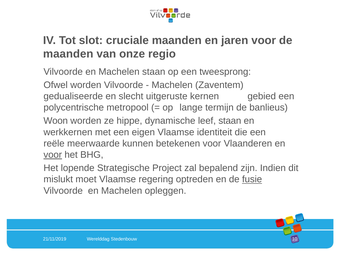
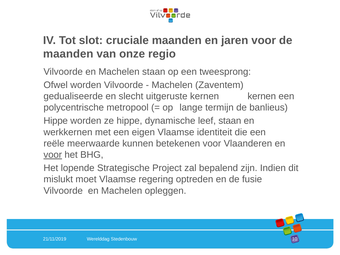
kernen gebied: gebied -> kernen (262, 96)
Woon: Woon -> Hippe (56, 121)
fusie underline: present -> none (252, 179)
